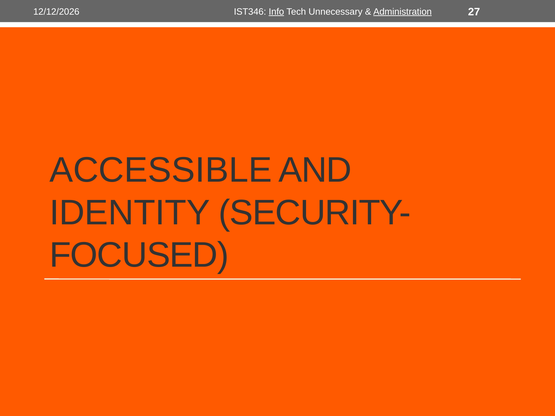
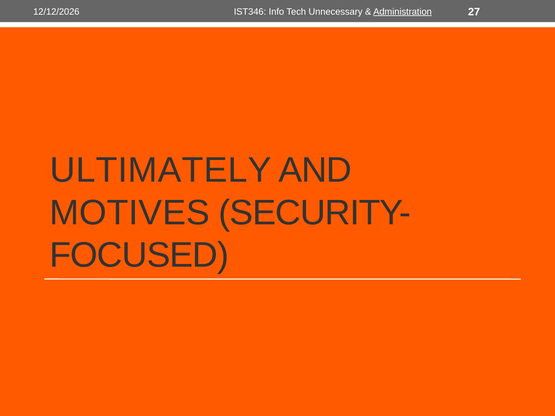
Info underline: present -> none (276, 12)
ACCESSIBLE: ACCESSIBLE -> ULTIMATELY (161, 170)
IDENTITY: IDENTITY -> MOTIVES (130, 213)
